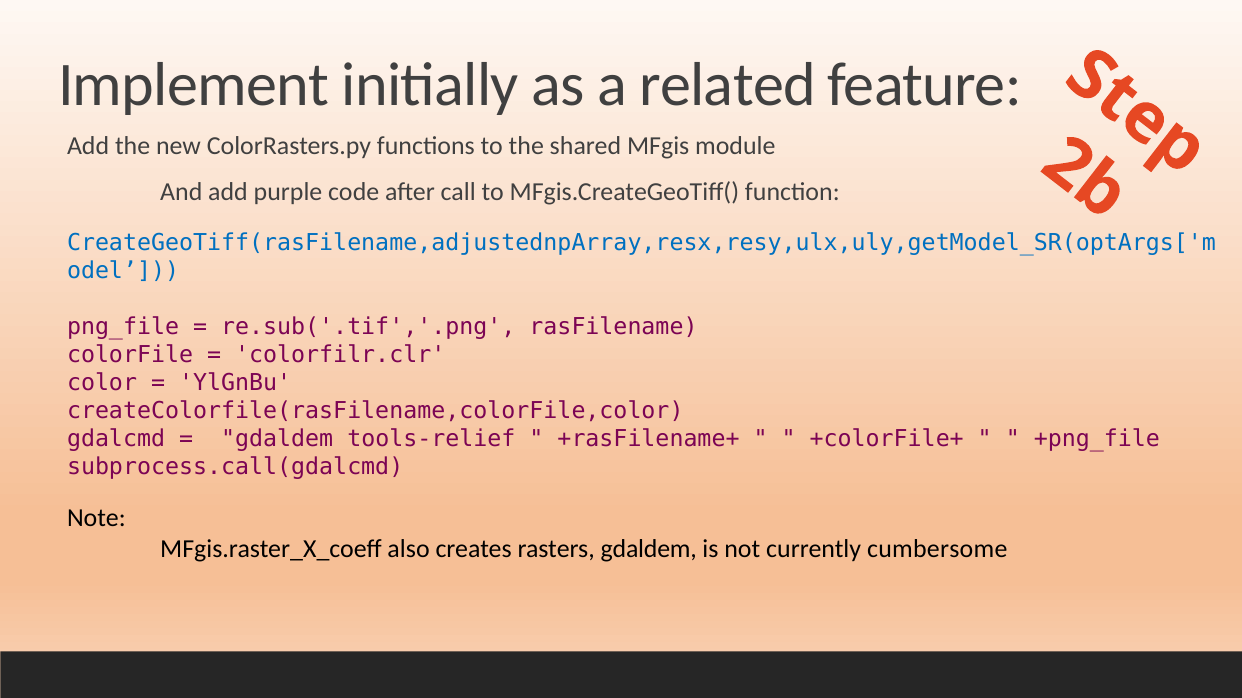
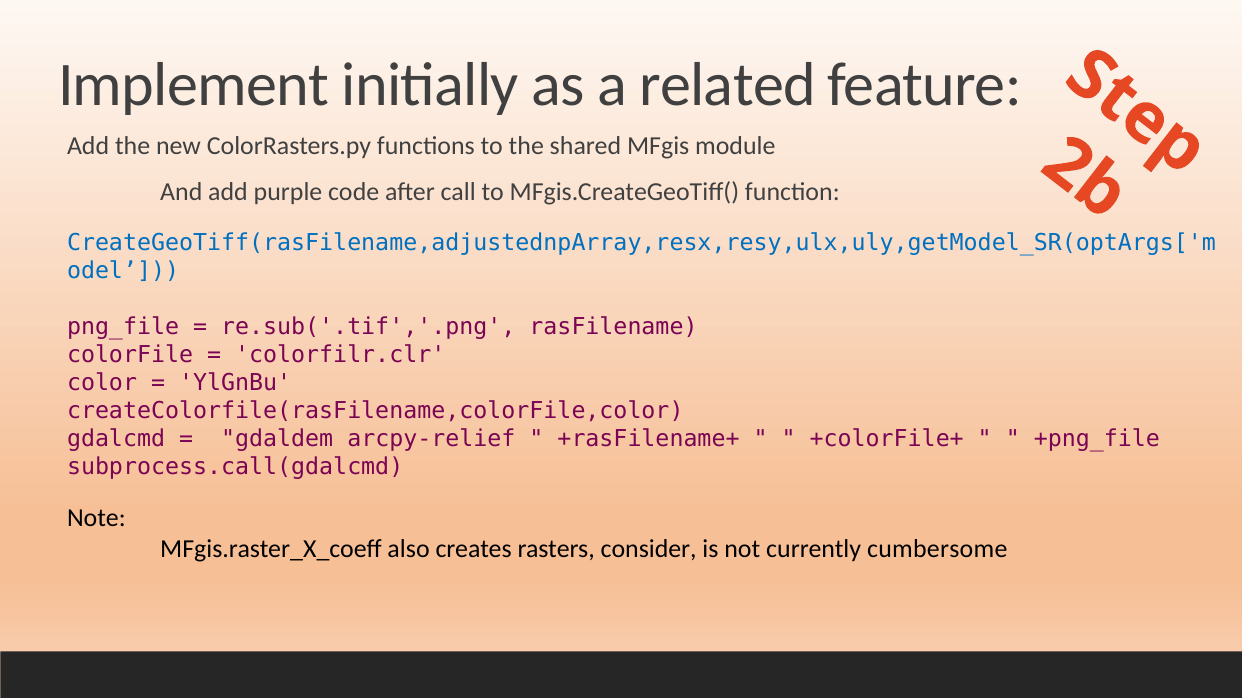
tools-relief: tools-relief -> arcpy-relief (431, 439)
rasters gdaldem: gdaldem -> consider (649, 550)
